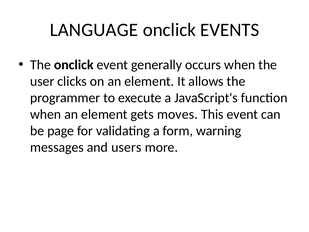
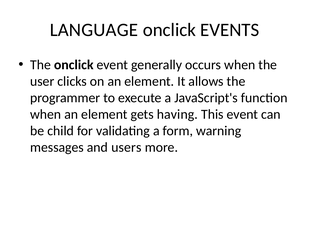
moves: moves -> having (177, 114)
page: page -> child (61, 131)
